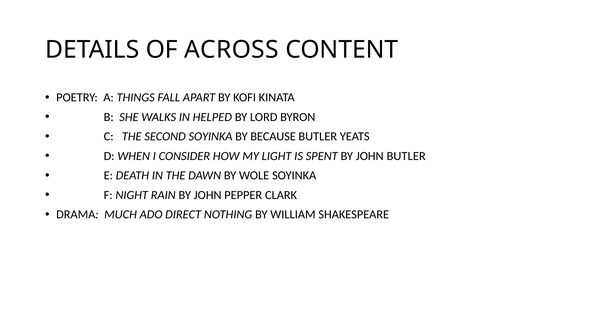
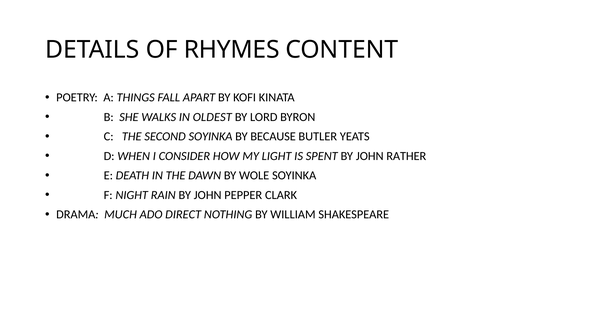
ACROSS: ACROSS -> RHYMES (232, 50)
HELPED: HELPED -> OLDEST (212, 117)
JOHN BUTLER: BUTLER -> RATHER (406, 156)
